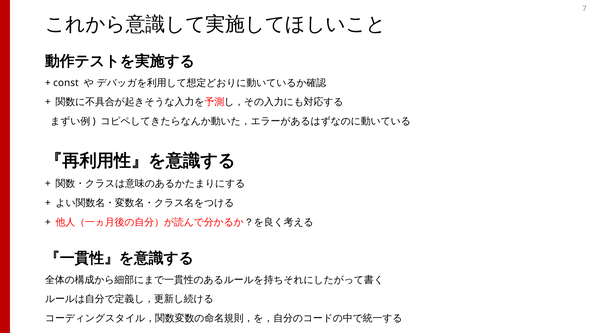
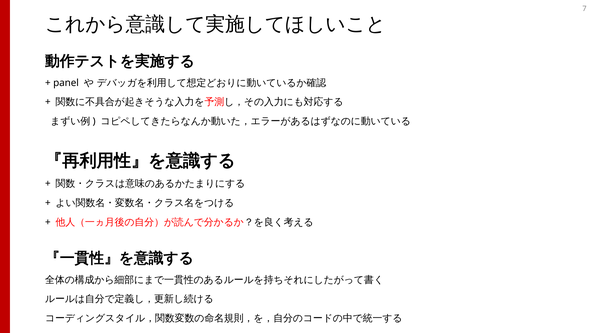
const: const -> panel (66, 83)
